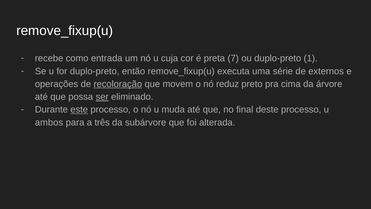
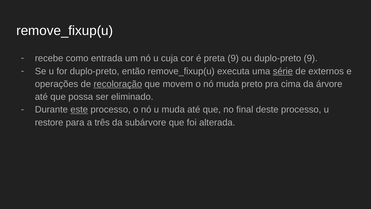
preta 7: 7 -> 9 (233, 58)
duplo-preto 1: 1 -> 9 (311, 58)
série underline: none -> present (283, 71)
nó reduz: reduz -> muda (228, 84)
ser underline: present -> none (102, 97)
ambos: ambos -> restore (49, 122)
